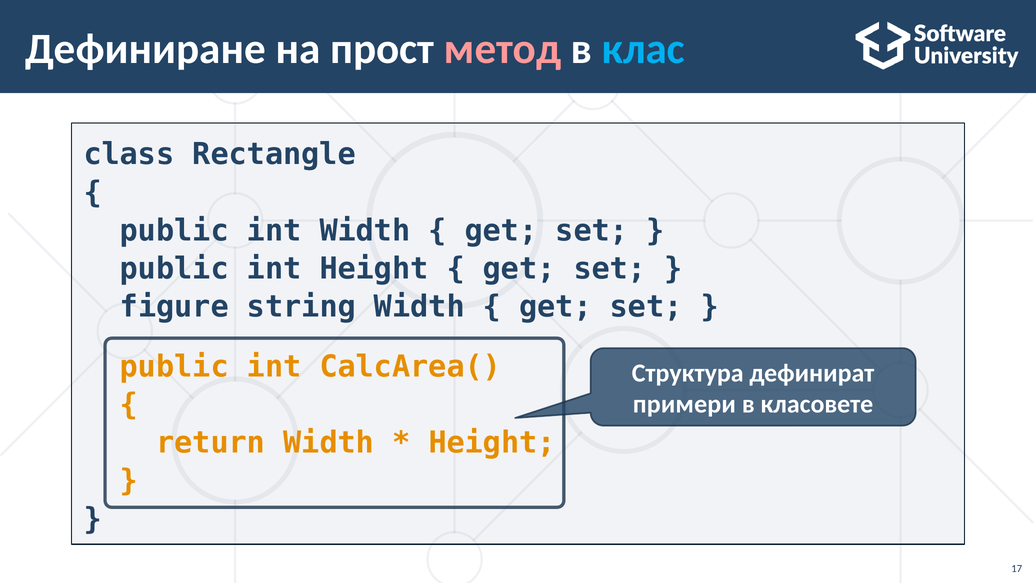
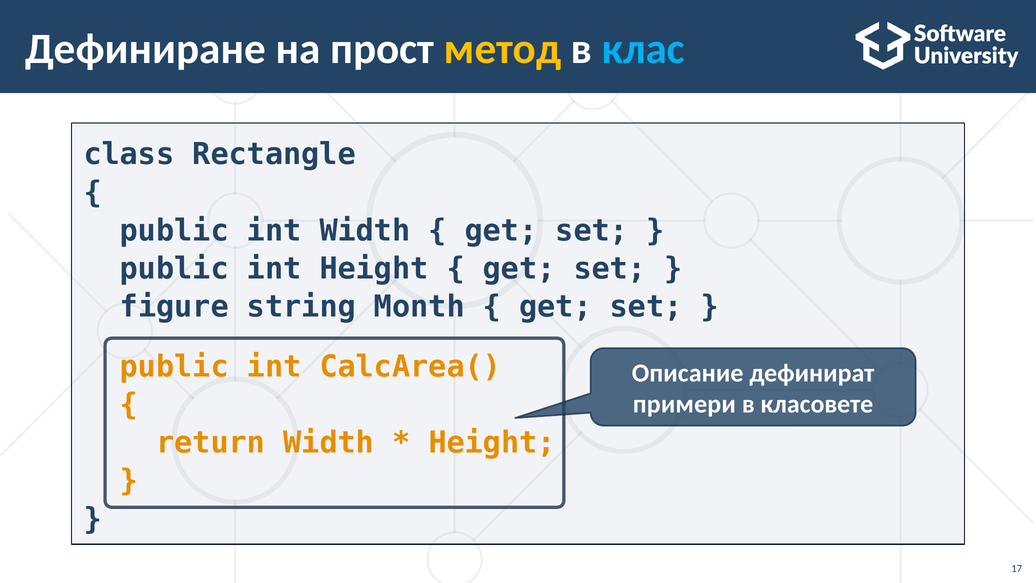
метод colour: pink -> yellow (503, 49)
string Width: Width -> Month (419, 307)
Структура: Структура -> Описание (688, 373)
